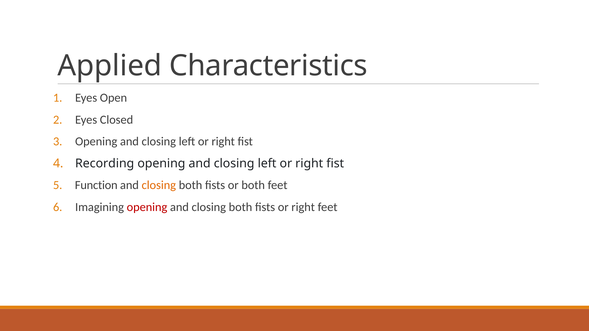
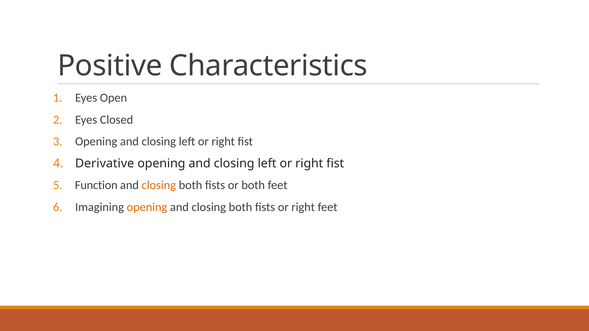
Applied: Applied -> Positive (110, 66)
Recording: Recording -> Derivative (105, 163)
opening colour: red -> orange (147, 207)
